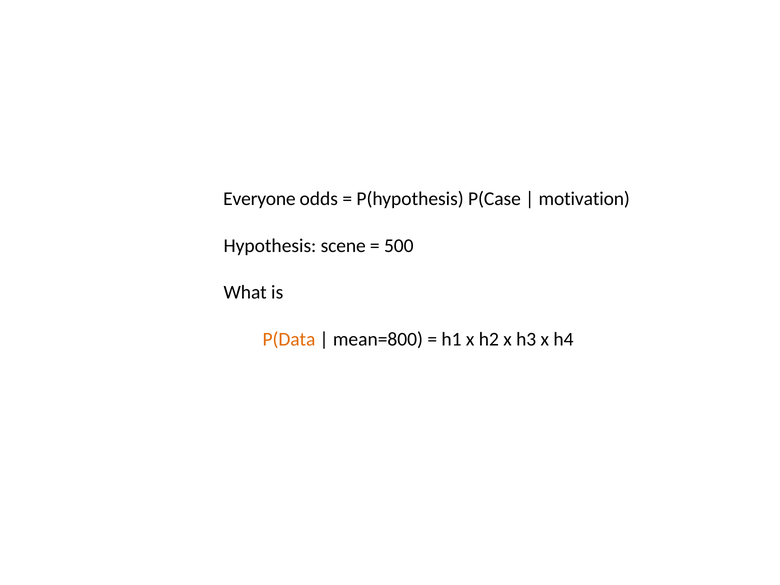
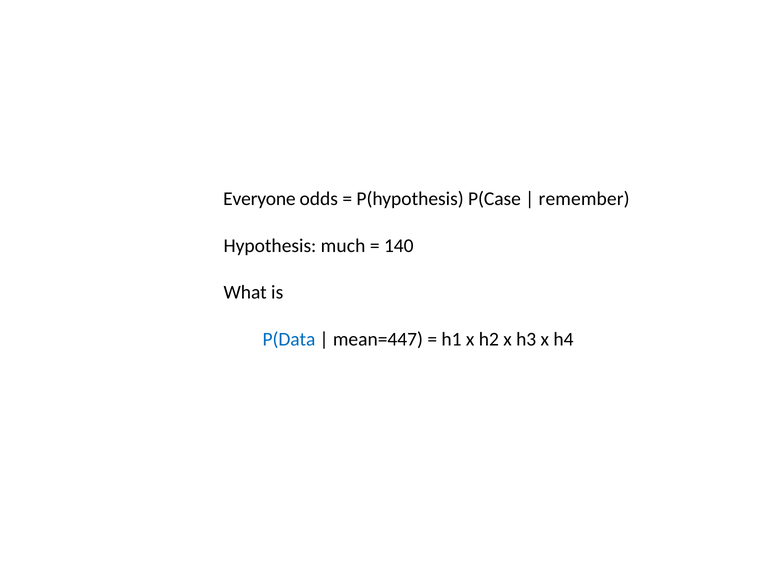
motivation: motivation -> remember (584, 199)
scene: scene -> much (343, 246)
500: 500 -> 140 (399, 246)
P(Data colour: orange -> blue (289, 339)
mean=800: mean=800 -> mean=447 (378, 339)
